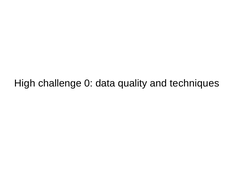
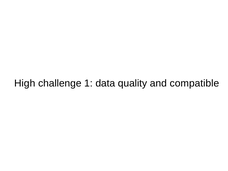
0: 0 -> 1 (88, 83)
techniques: techniques -> compatible (194, 83)
